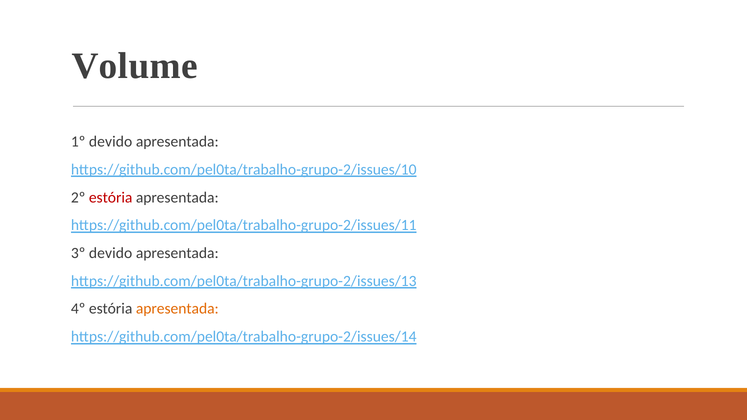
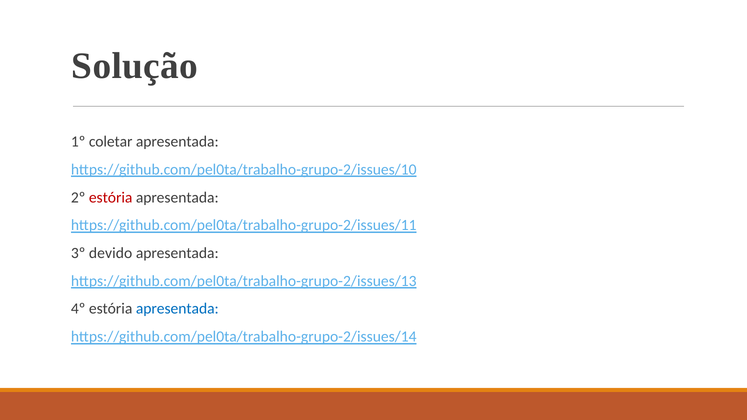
Volume: Volume -> Solução (135, 66)
1º devido: devido -> coletar (111, 142)
apresentada colour: orange -> blue (177, 309)
